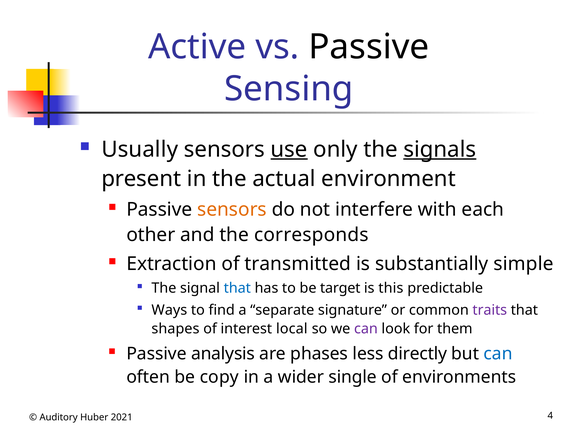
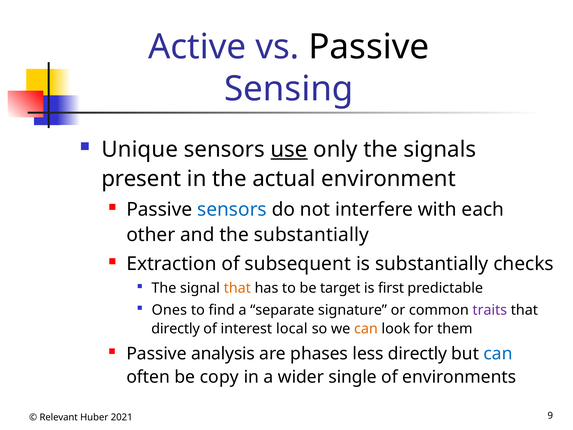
Usually: Usually -> Unique (140, 149)
signals underline: present -> none (440, 149)
sensors colour: orange -> blue (232, 210)
the corresponds: corresponds -> substantially (311, 235)
transmitted: transmitted -> subsequent (298, 264)
simple: simple -> checks (524, 264)
that colour: blue -> orange (237, 288)
this: this -> first (391, 288)
Ways: Ways -> Ones (169, 310)
shapes: shapes -> directly (176, 329)
can colour: purple -> orange (366, 329)
Auditory: Auditory -> Relevant (59, 417)
4: 4 -> 9 (550, 415)
